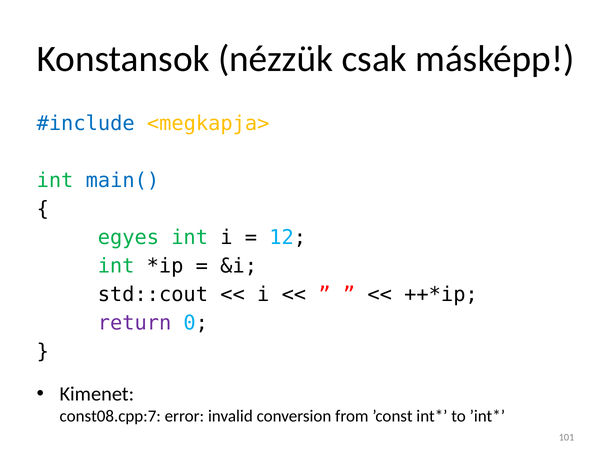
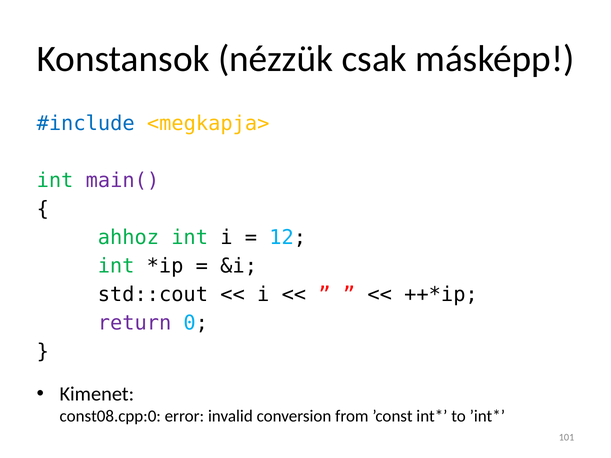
main( colour: blue -> purple (122, 181)
egyes: egyes -> ahhoz (128, 238)
const08.cpp:7: const08.cpp:7 -> const08.cpp:0 (110, 417)
